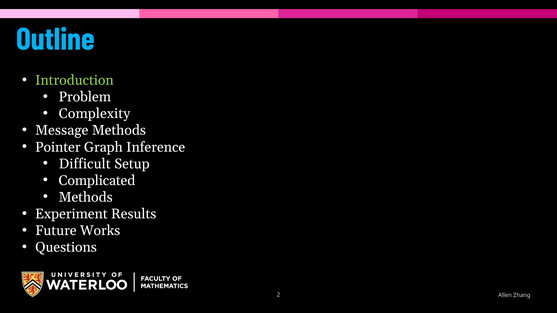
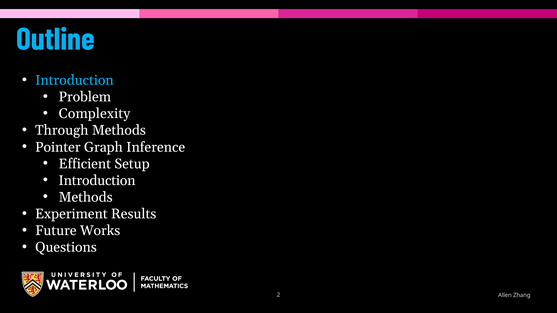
Introduction colour: light green -> light blue (74, 80)
Message: Message -> Through (62, 131)
Difficult: Difficult -> Efficient (85, 164)
Complicated: Complicated -> Introduction (97, 181)
